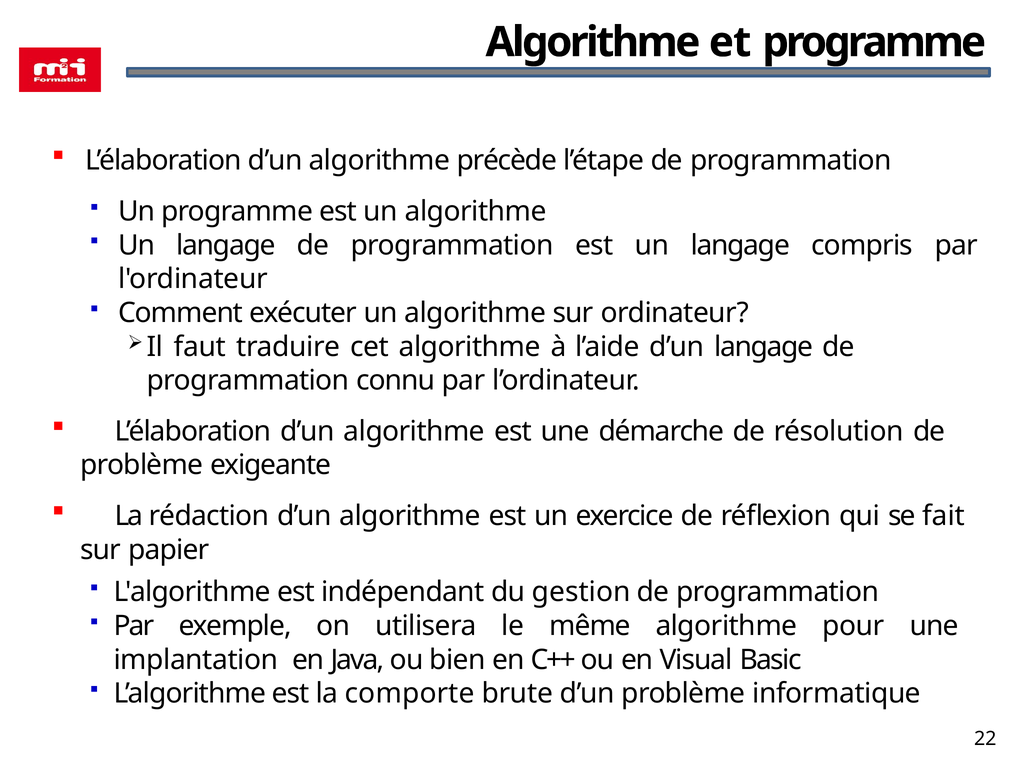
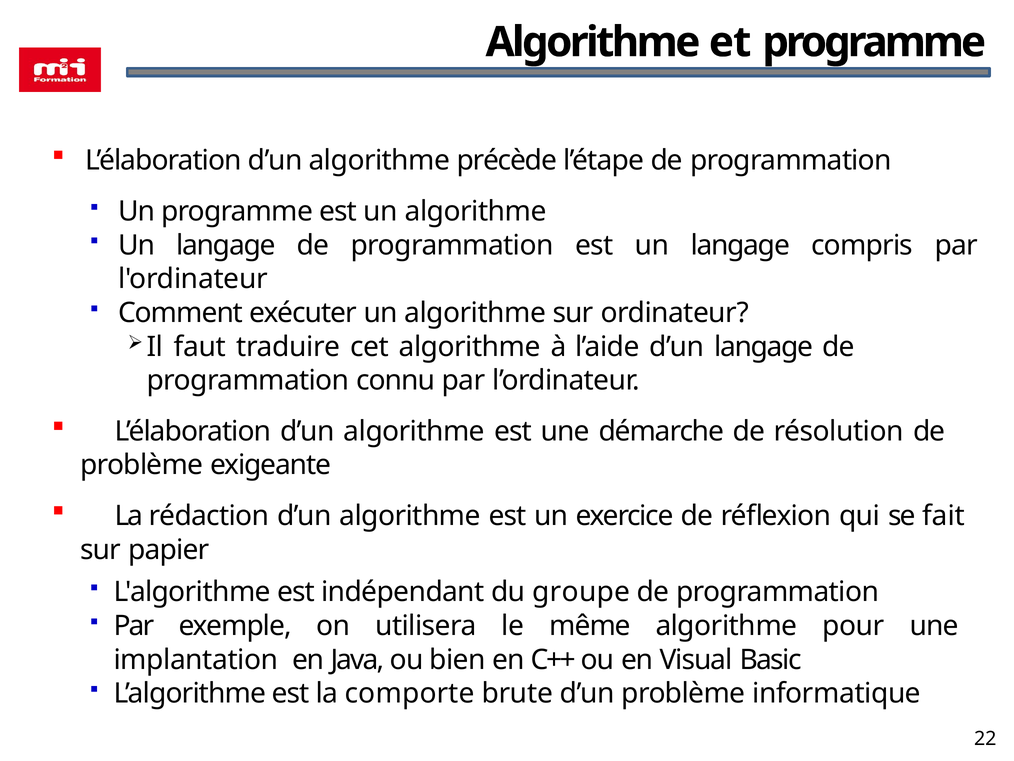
gestion: gestion -> groupe (581, 592)
